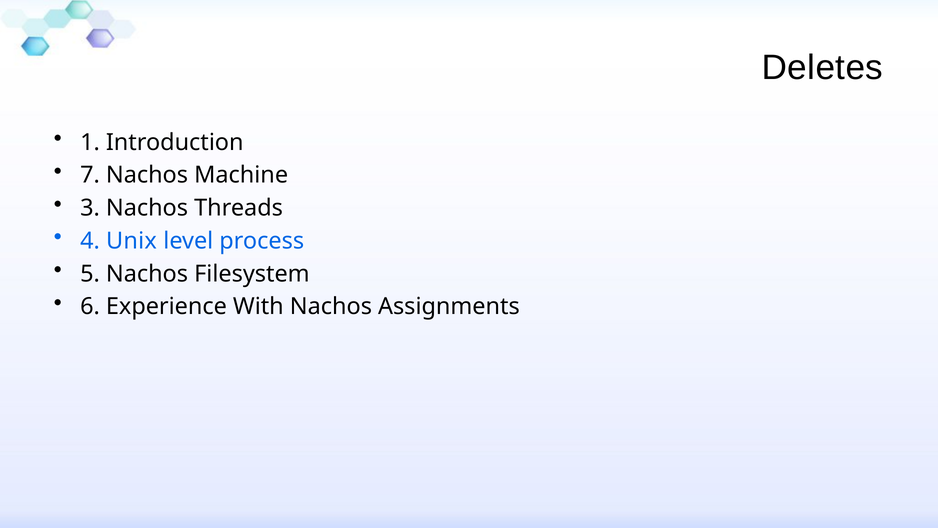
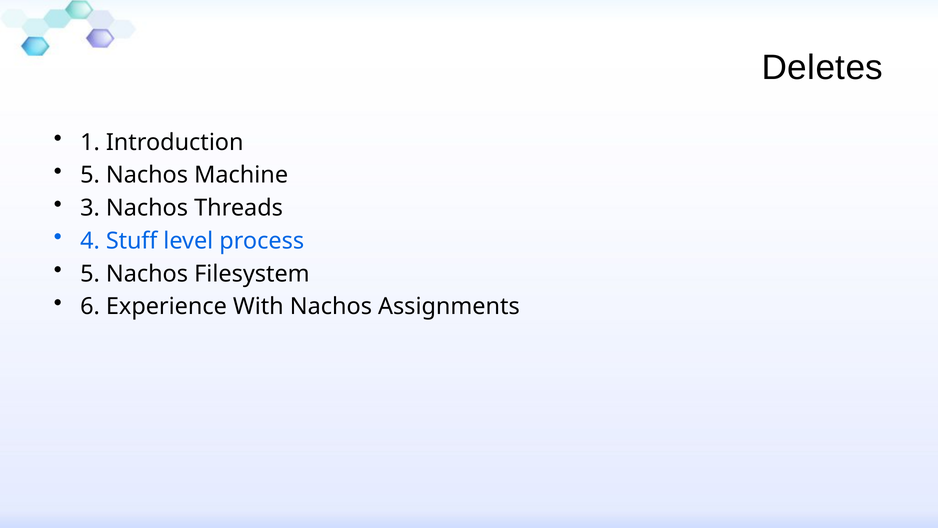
7: 7 -> 5 (90, 175)
Unix: Unix -> Stuff (132, 241)
